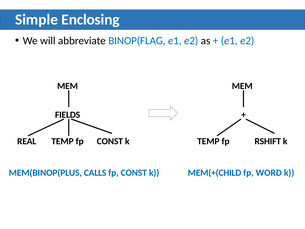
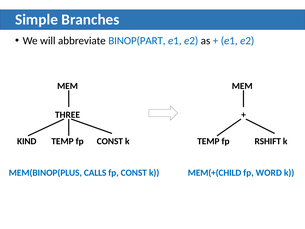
Enclosing: Enclosing -> Branches (90, 19)
BINOP(FLAG: BINOP(FLAG -> BINOP(PART (137, 41)
FIELDS: FIELDS -> THREE (67, 115)
REAL: REAL -> KIND (27, 141)
